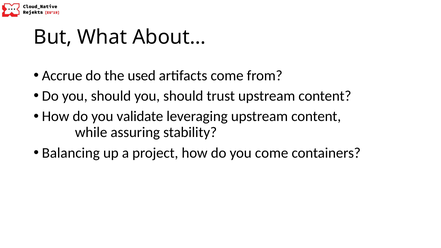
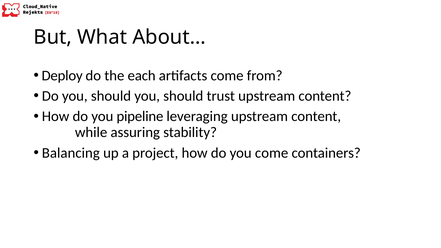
Accrue: Accrue -> Deploy (62, 76)
used: used -> each (142, 76)
validate: validate -> pipeline (140, 117)
